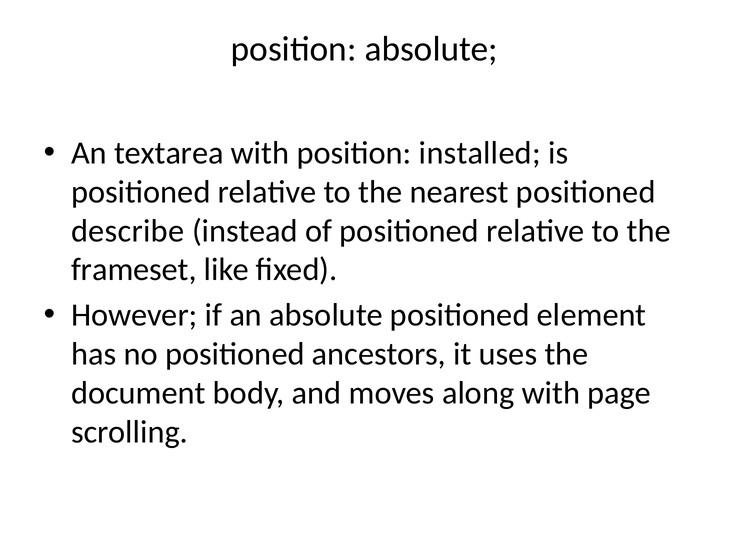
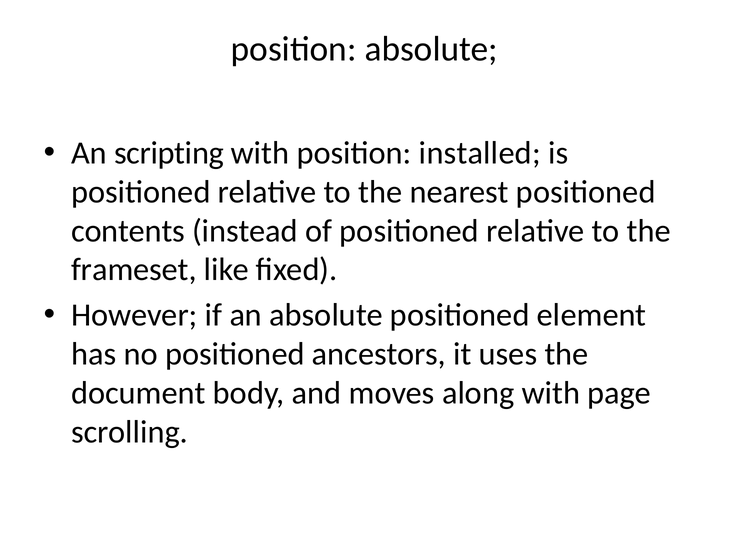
textarea: textarea -> scripting (169, 153)
describe: describe -> contents (128, 231)
